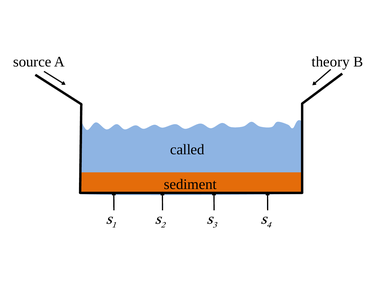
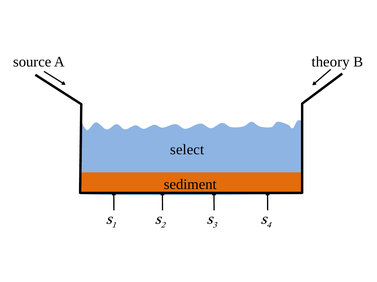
called: called -> select (187, 150)
